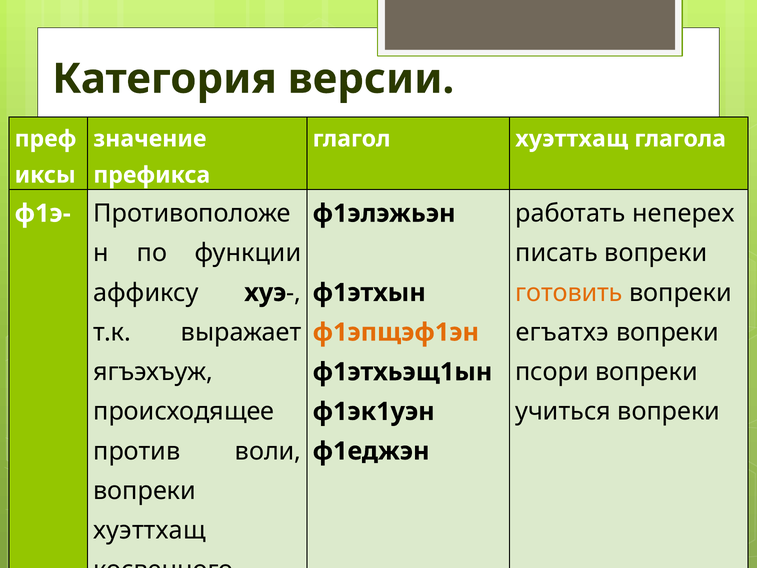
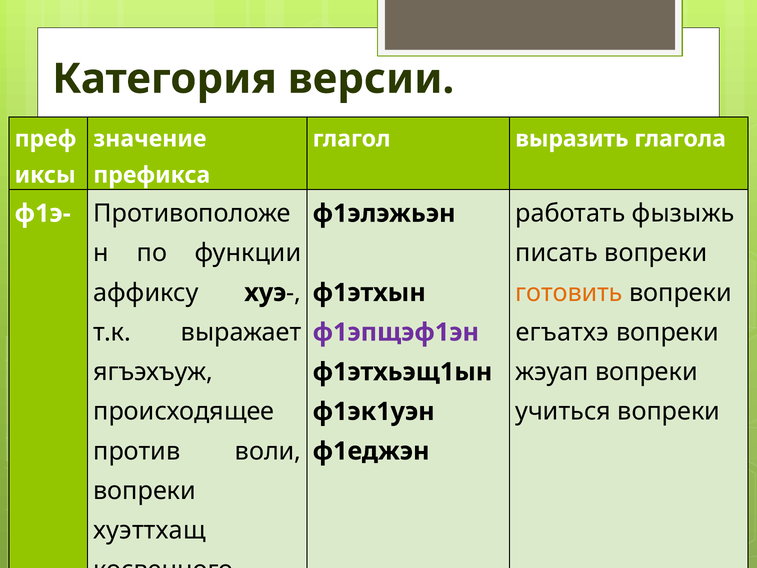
глагол хуэттхащ: хуэттхащ -> выразить (572, 139)
неперех: неперех -> фызыжь (683, 213)
ф1эпщэф1эн colour: orange -> purple (396, 332)
псори: псори -> жэуап (552, 372)
